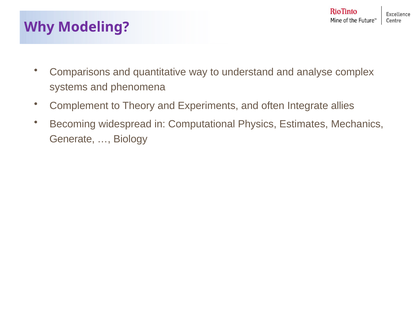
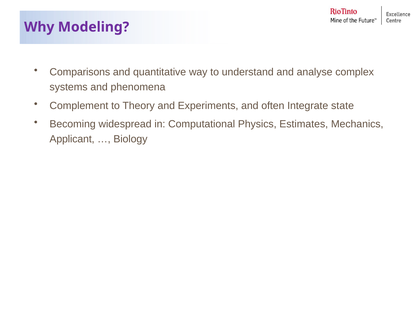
allies: allies -> state (343, 106)
Generate: Generate -> Applicant (72, 139)
